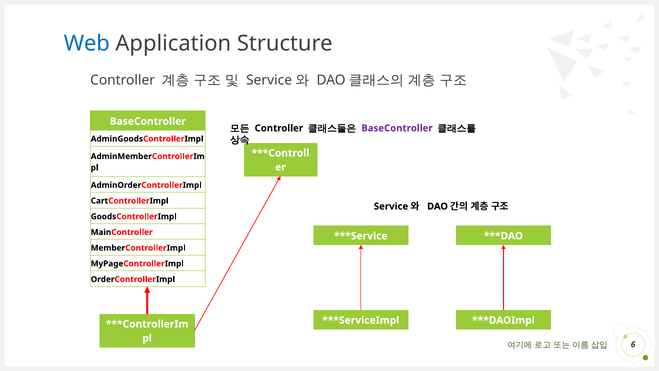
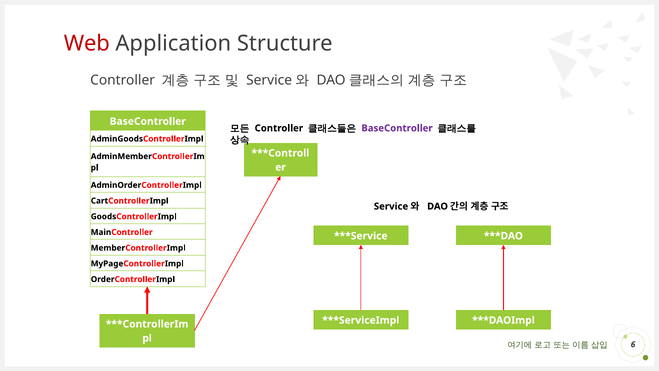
Web colour: blue -> red (87, 44)
